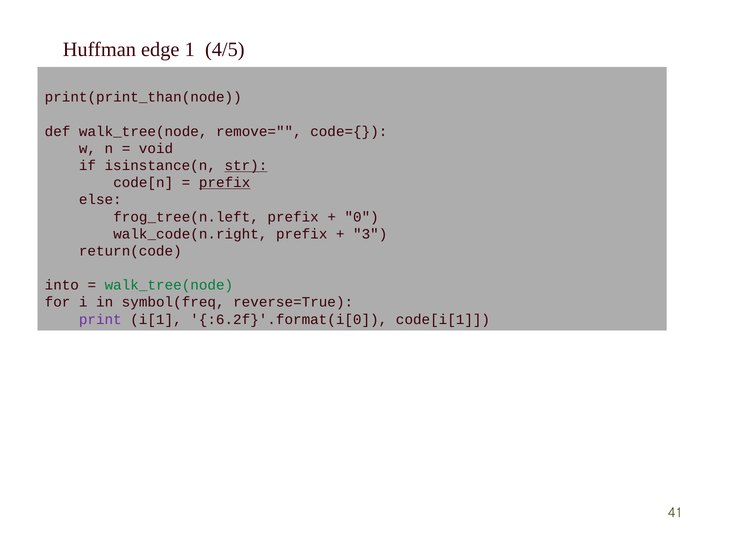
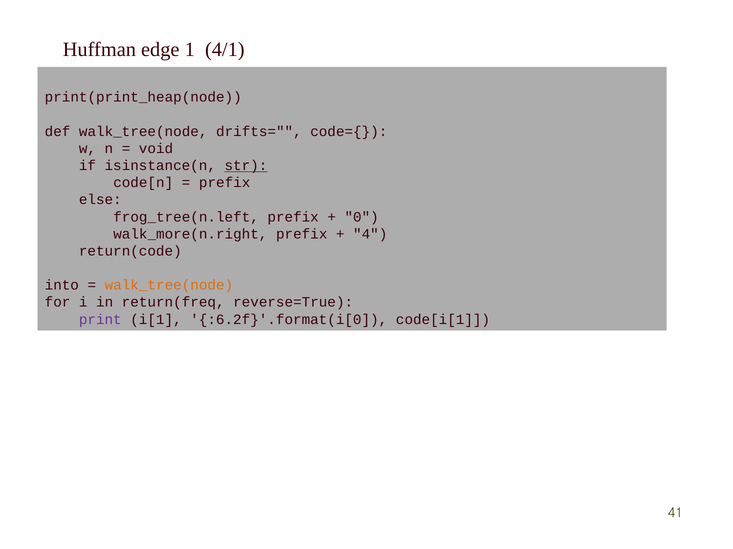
4/5: 4/5 -> 4/1 (225, 50)
print(print_than(node: print(print_than(node -> print(print_heap(node (143, 97)
remove=: remove= -> drifts= (259, 132)
prefix underline: present -> none (225, 183)
walk_code(n.right: walk_code(n.right -> walk_more(n.right (190, 234)
3: 3 -> 4 (370, 234)
walk_tree(node colour: green -> orange (169, 286)
symbol(freq: symbol(freq -> return(freq (173, 303)
